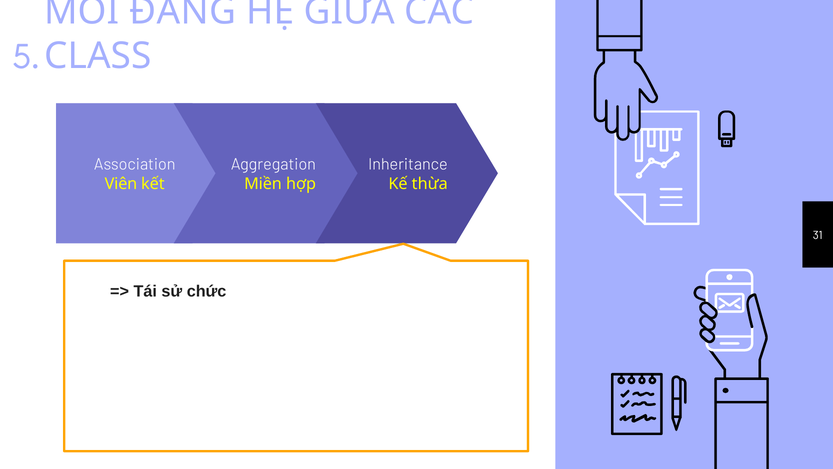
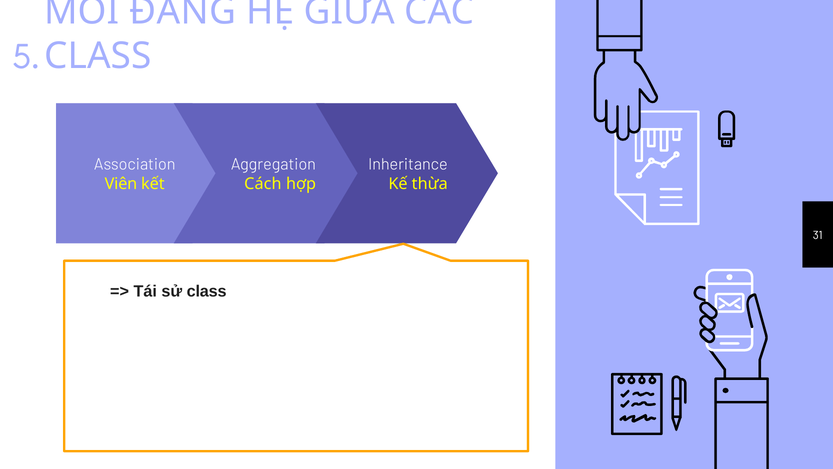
Miền: Miền -> Cách (263, 184)
sử chức: chức -> class (207, 291)
